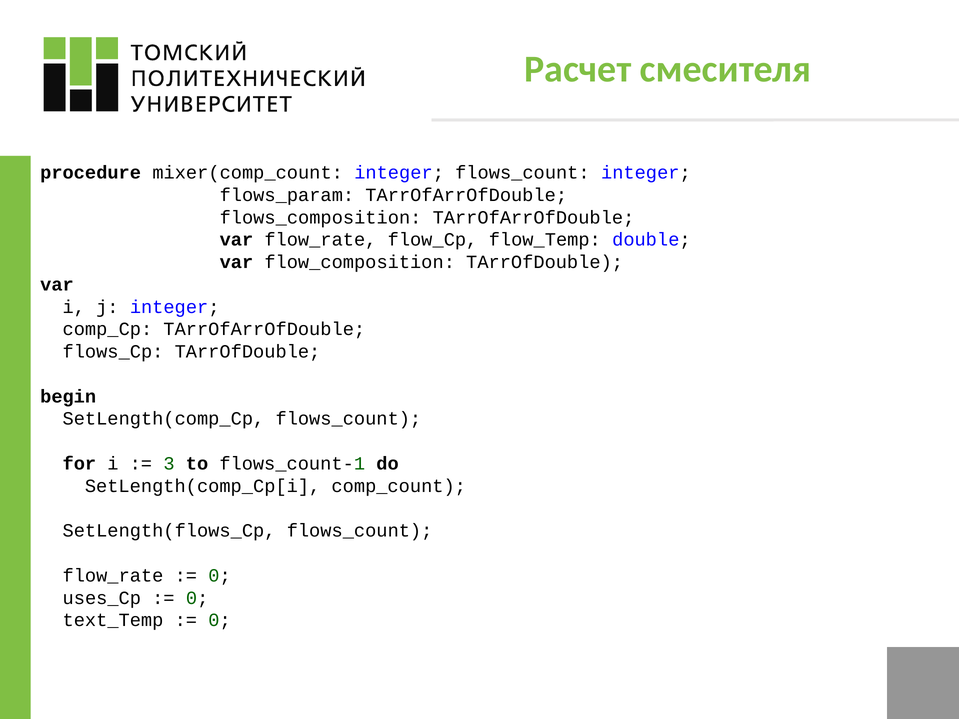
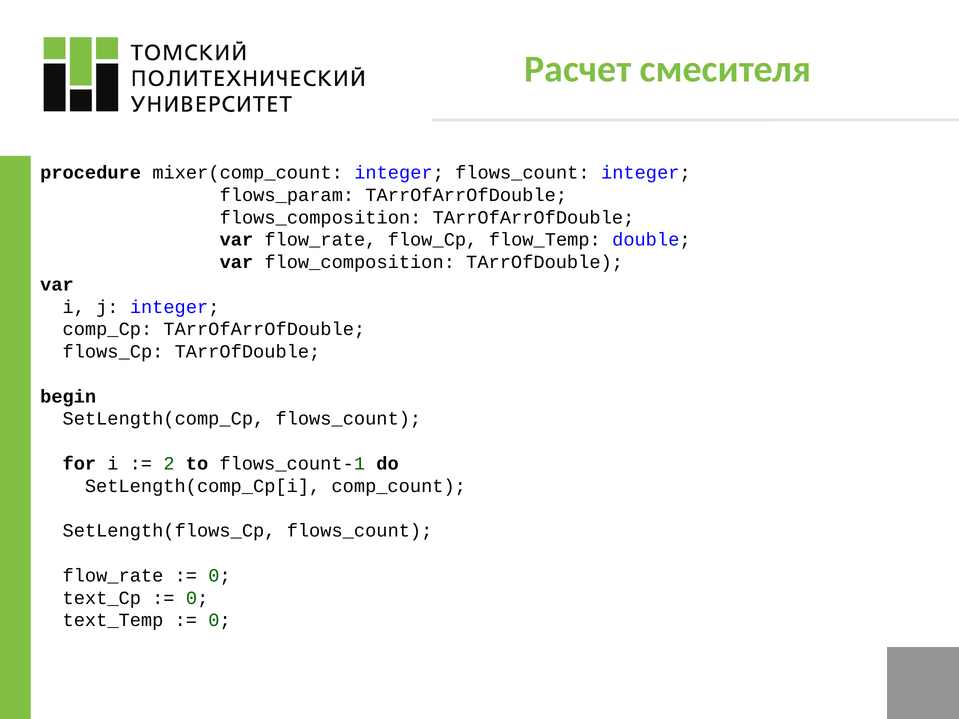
3: 3 -> 2 (169, 464)
uses_Cp: uses_Cp -> text_Cp (102, 598)
